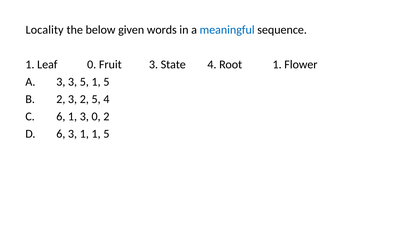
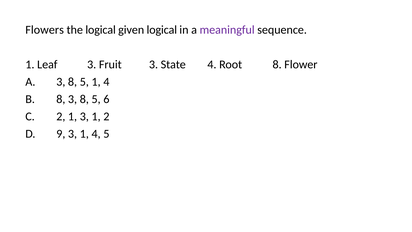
Locality: Locality -> Flowers (45, 30)
the below: below -> logical (101, 30)
given words: words -> logical (162, 30)
meaningful colour: blue -> purple (227, 30)
Leaf 0: 0 -> 3 (92, 65)
Root 1: 1 -> 8 (277, 65)
A 3 3: 3 -> 8 (73, 82)
5 1 5: 5 -> 4 (106, 82)
B 2: 2 -> 8 (61, 99)
2: 2 -> 8 (84, 99)
5 4: 4 -> 6 (106, 99)
C 6: 6 -> 2 (61, 116)
1 3 0: 0 -> 1 (96, 116)
D 6: 6 -> 9 (61, 134)
3 1 1: 1 -> 4 (96, 134)
